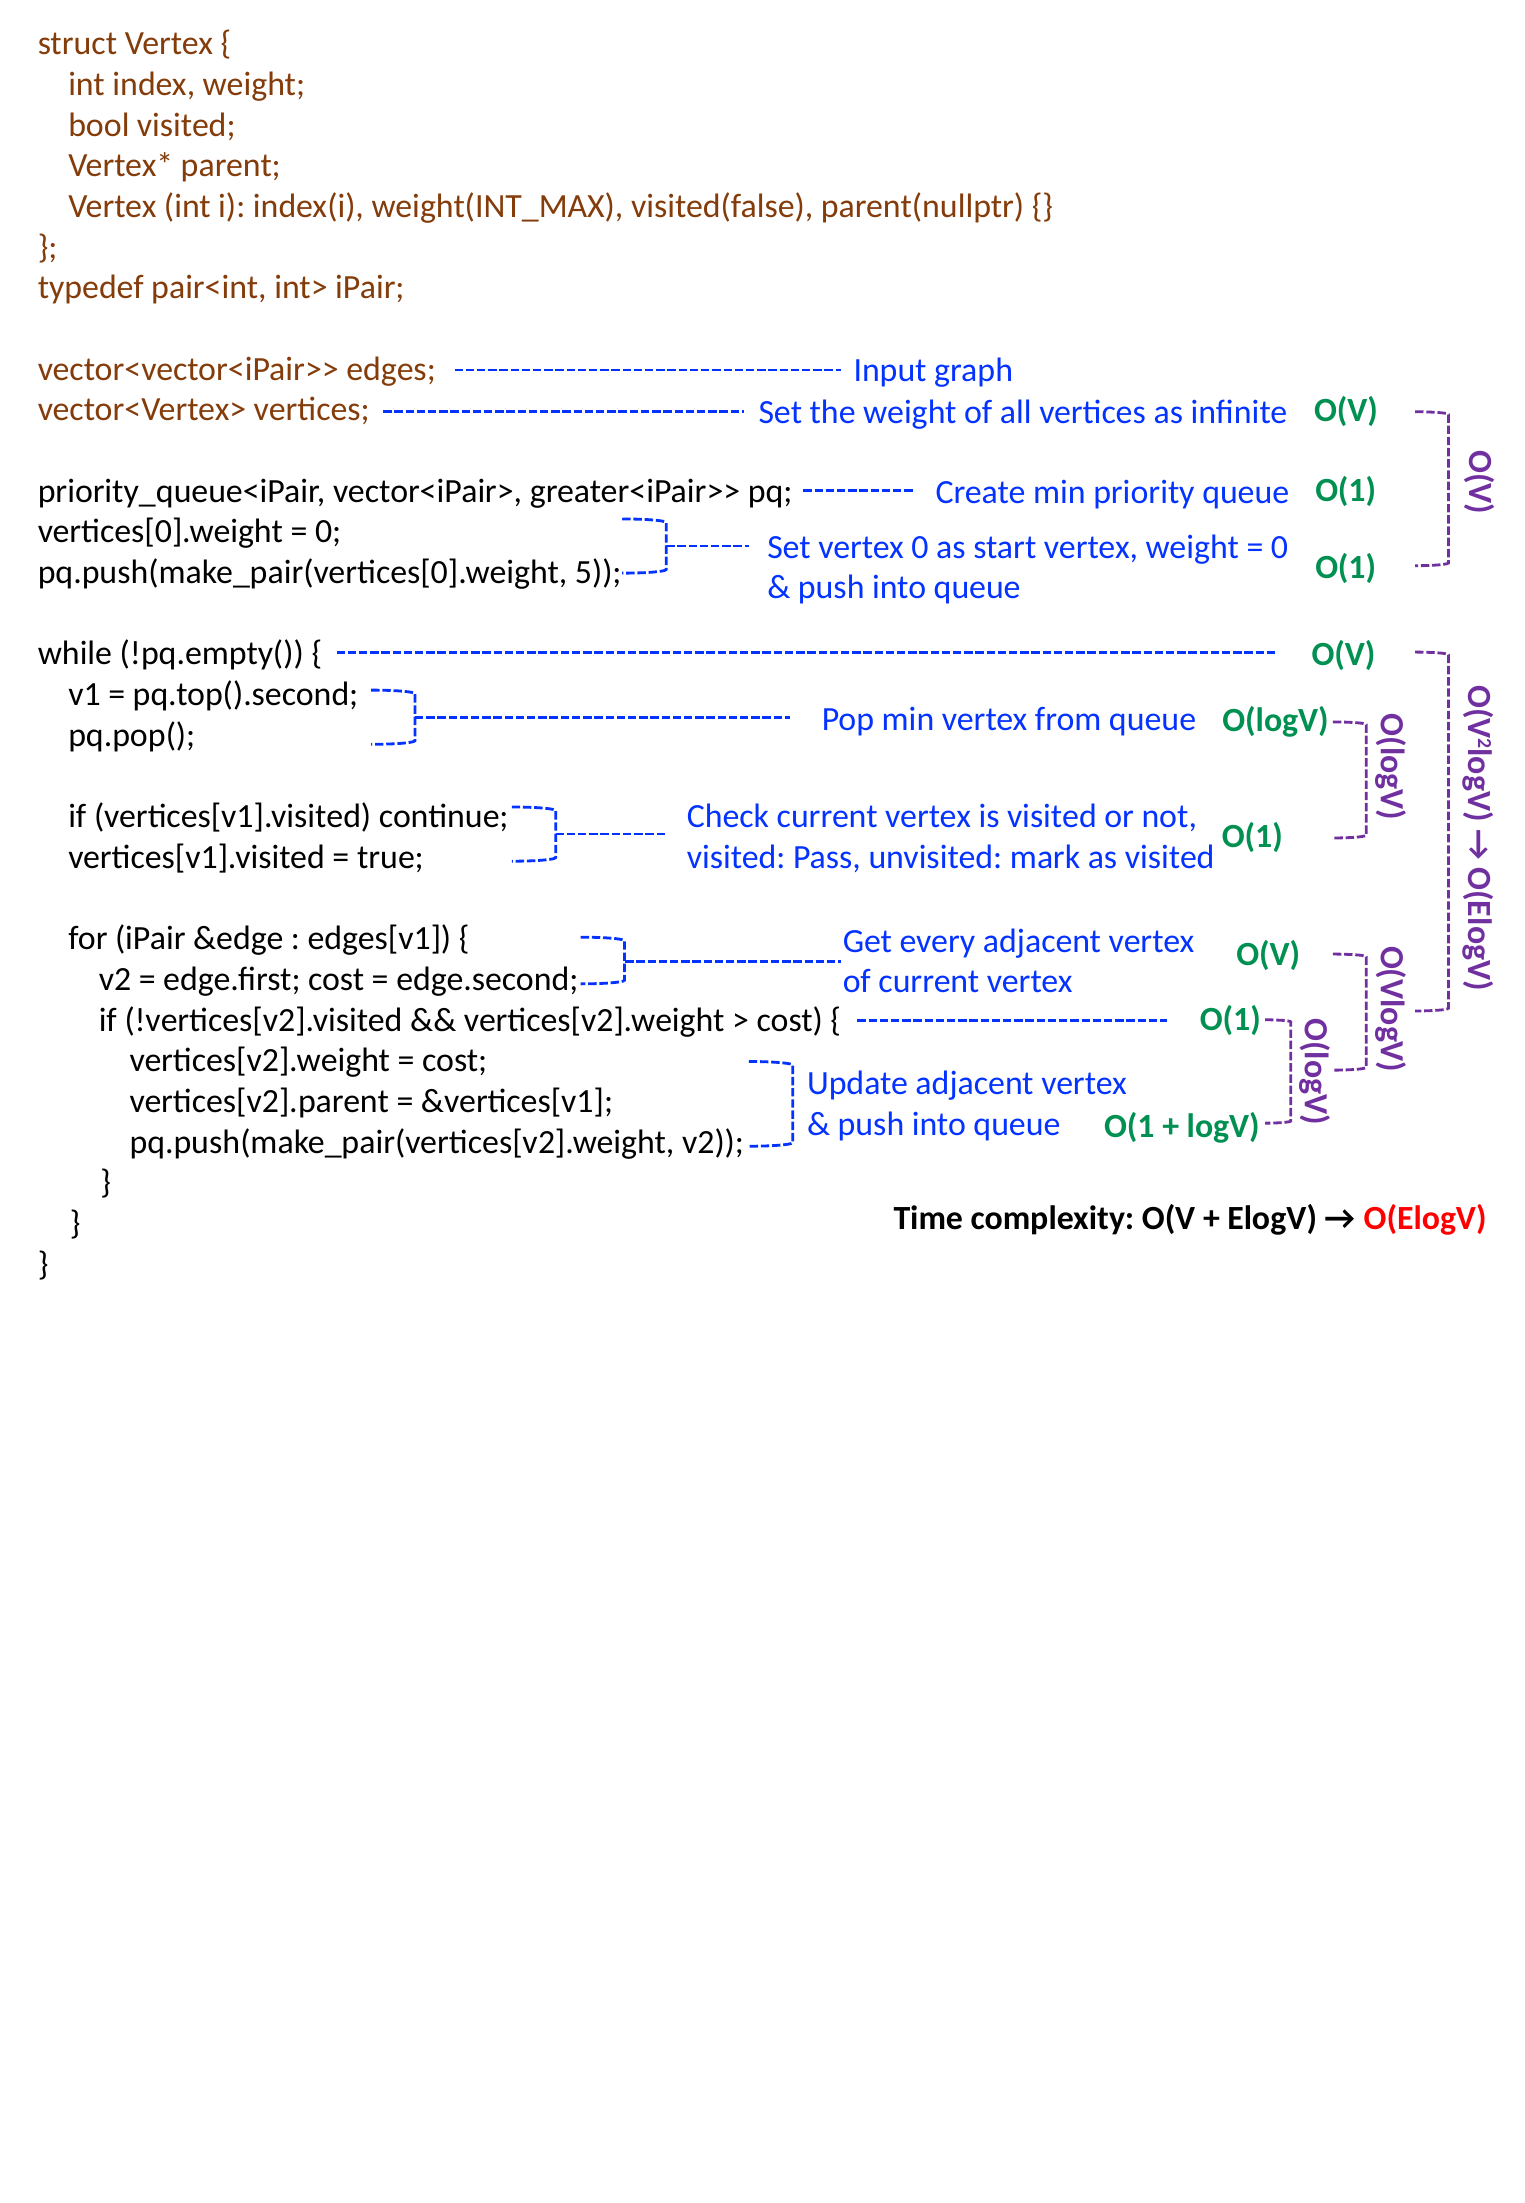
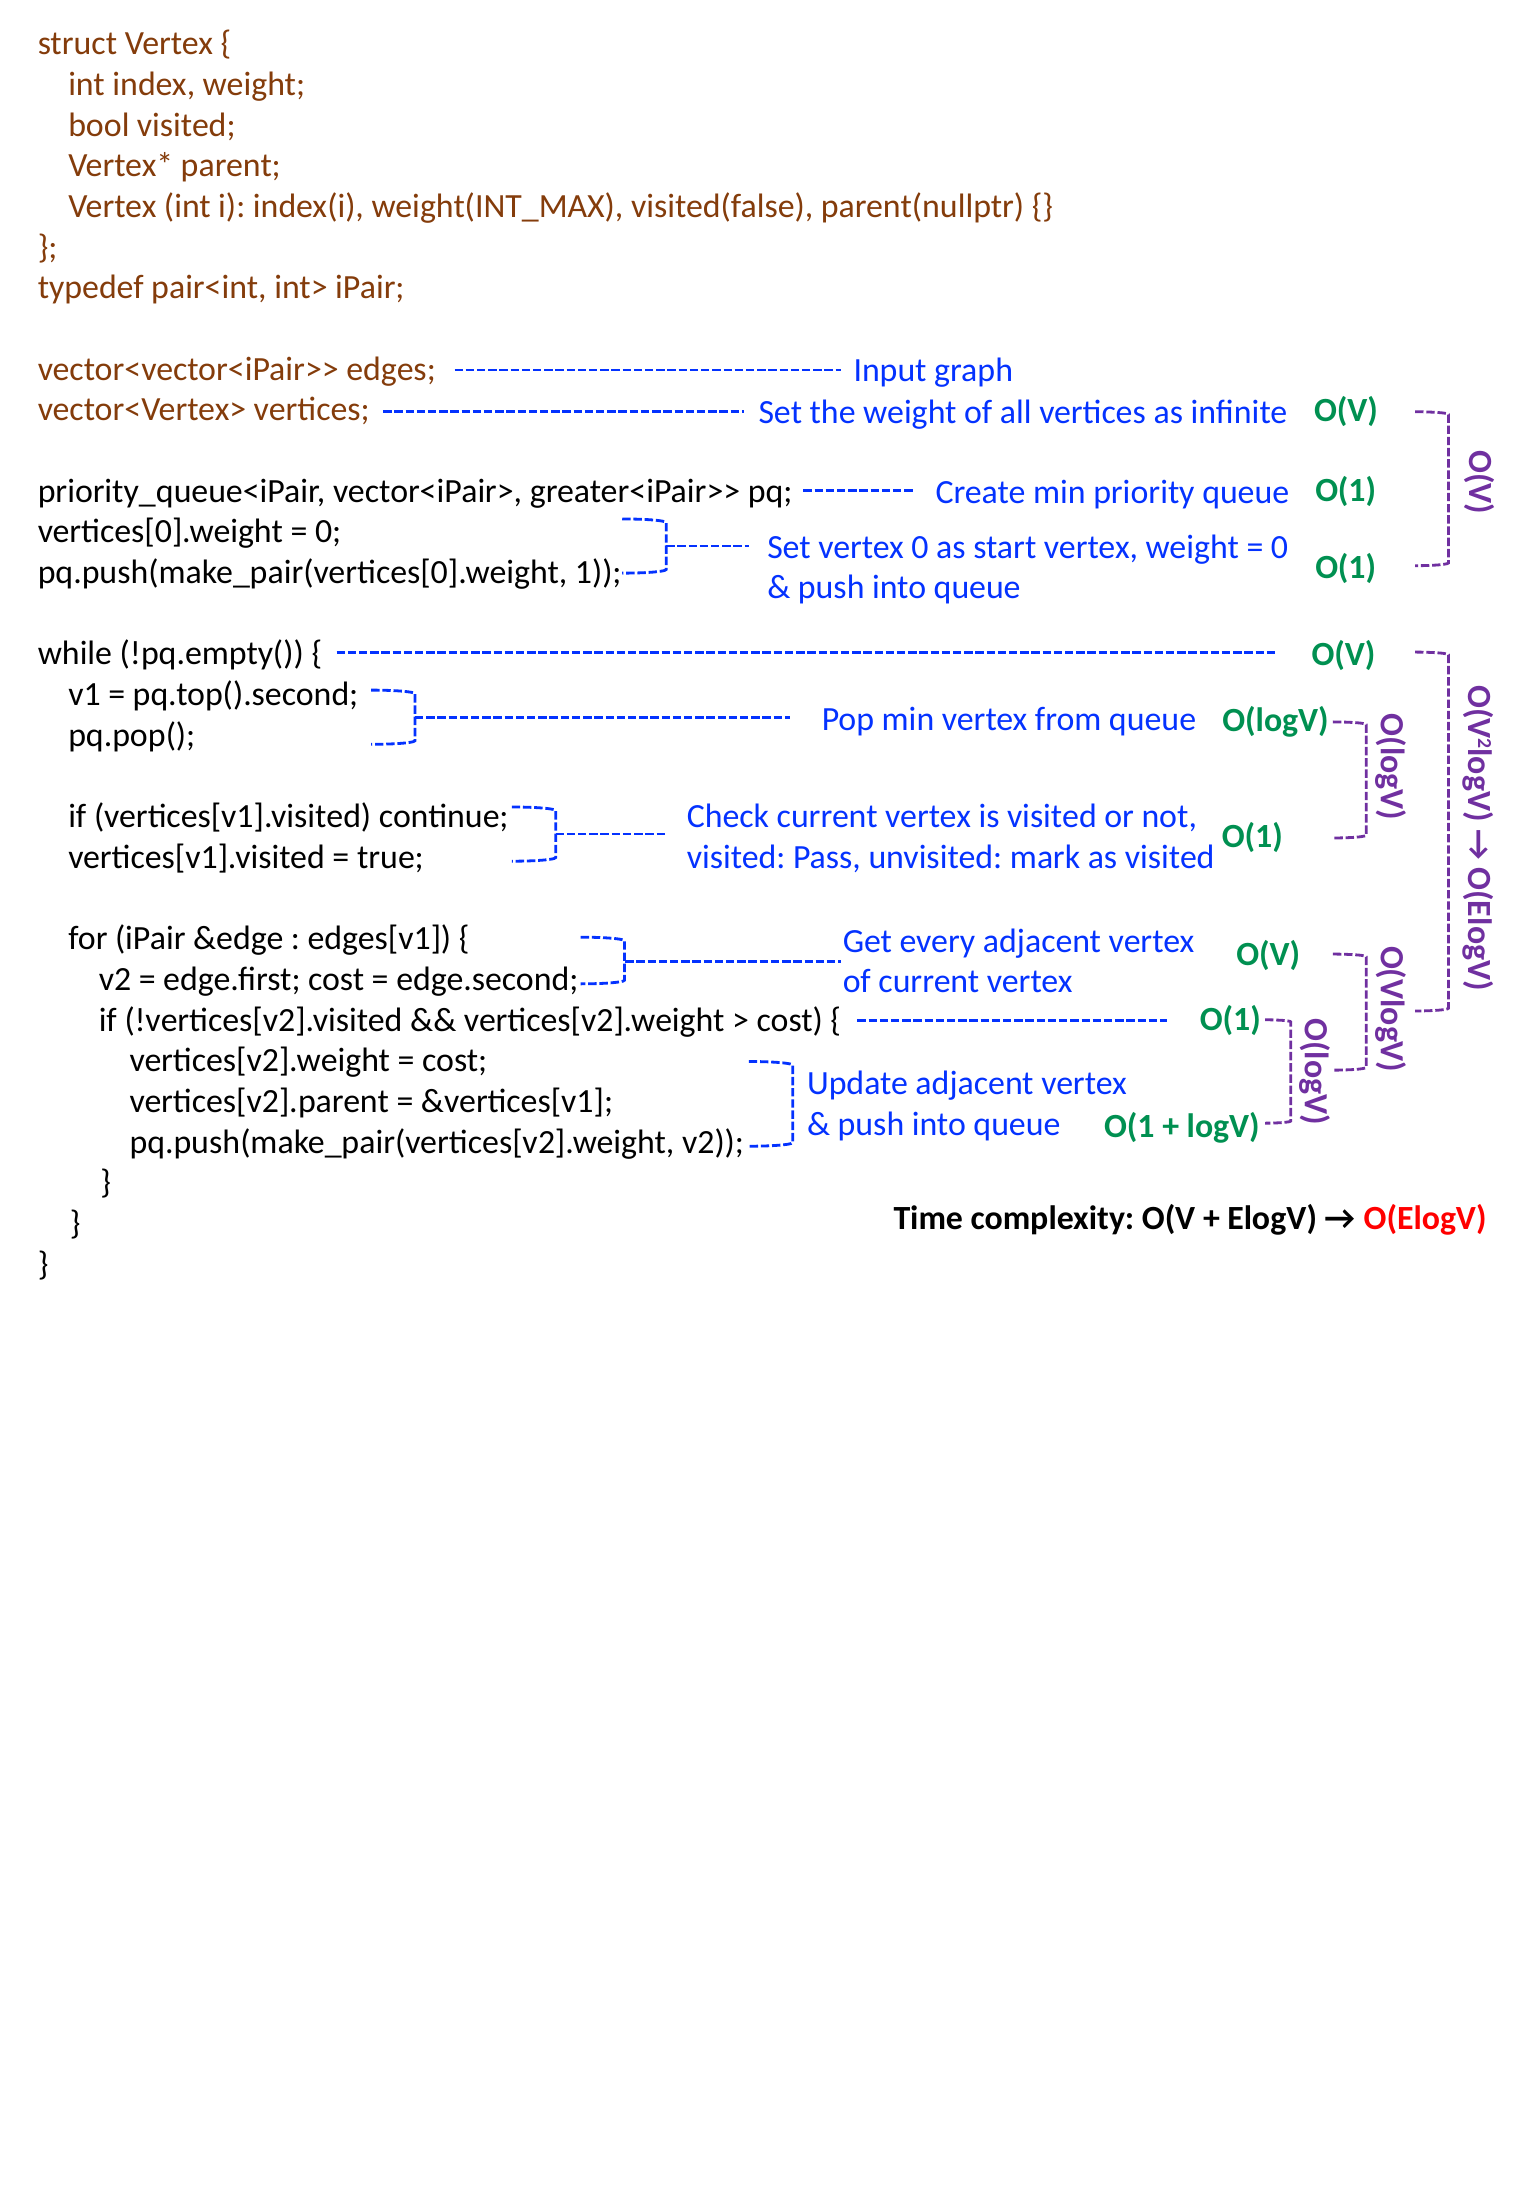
5: 5 -> 1 (598, 572)
